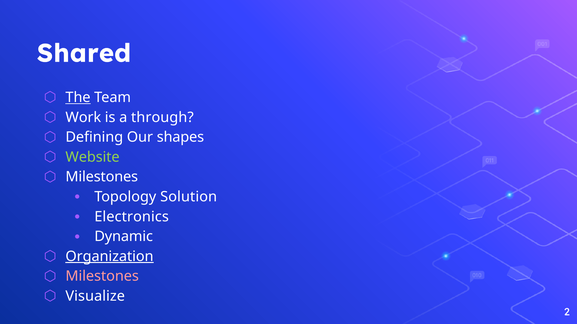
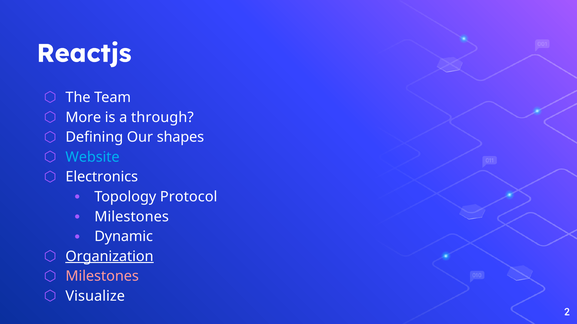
Shared: Shared -> Reactjs (84, 53)
The underline: present -> none (78, 98)
Work: Work -> More (83, 118)
Website colour: light green -> light blue (93, 157)
Milestones: Milestones -> Electronics (102, 177)
Solution: Solution -> Protocol (189, 197)
Electronics: Electronics -> Milestones (132, 217)
